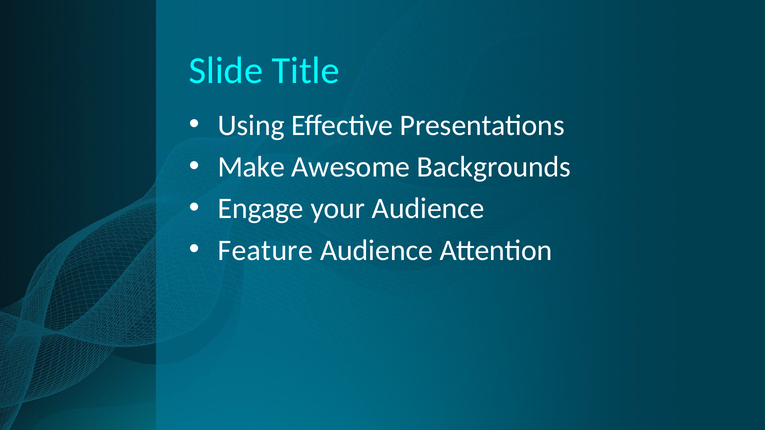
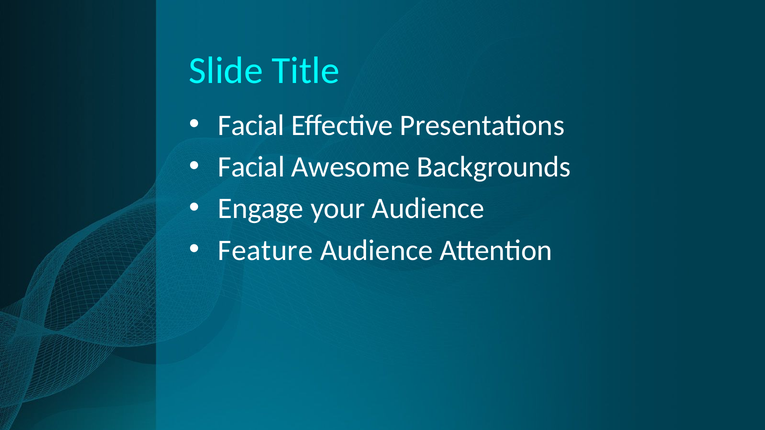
Using: Using -> Facial (251, 125)
Make: Make -> Facial (251, 167)
